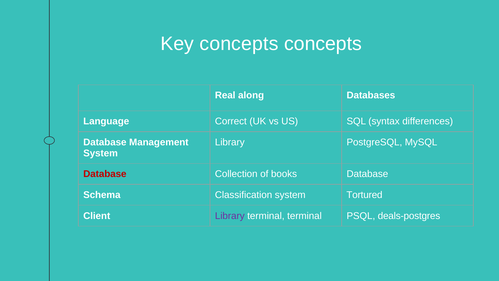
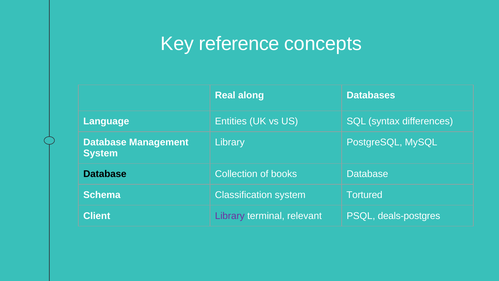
Key concepts: concepts -> reference (239, 44)
Correct: Correct -> Entities (231, 121)
Database colour: red -> black (105, 174)
terminal terminal: terminal -> relevant (305, 216)
